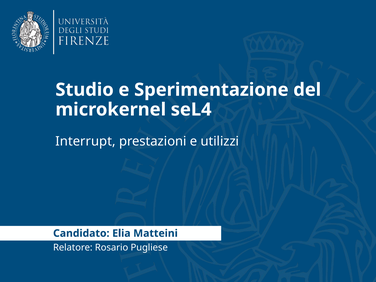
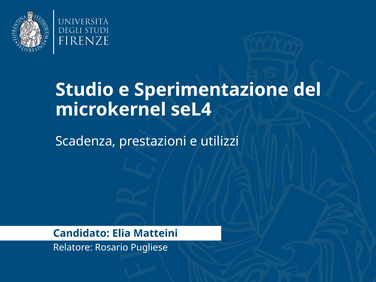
Interrupt: Interrupt -> Scadenza (86, 141)
